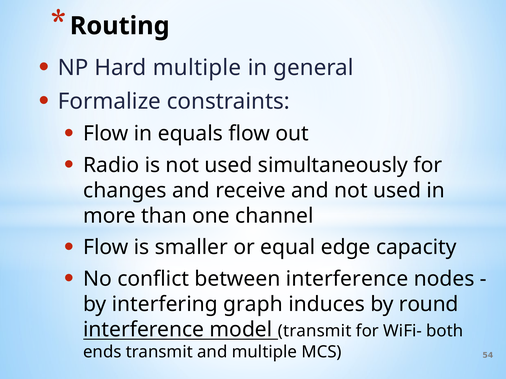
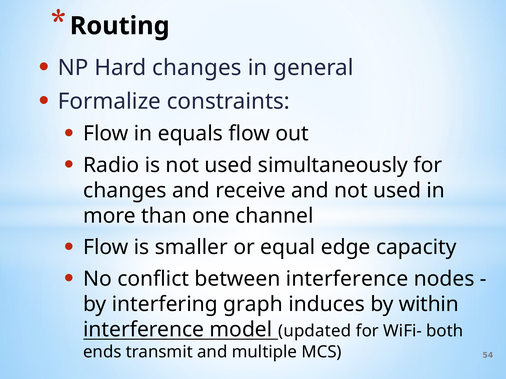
Hard multiple: multiple -> changes (197, 68)
round: round -> within (429, 305)
model transmit: transmit -> updated (315, 331)
